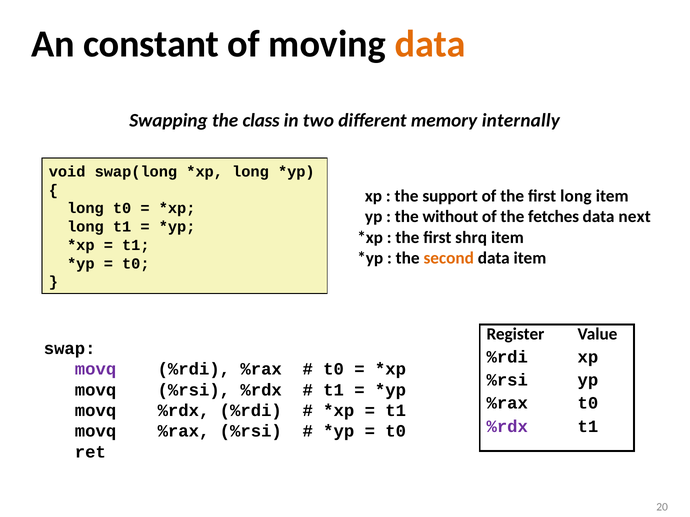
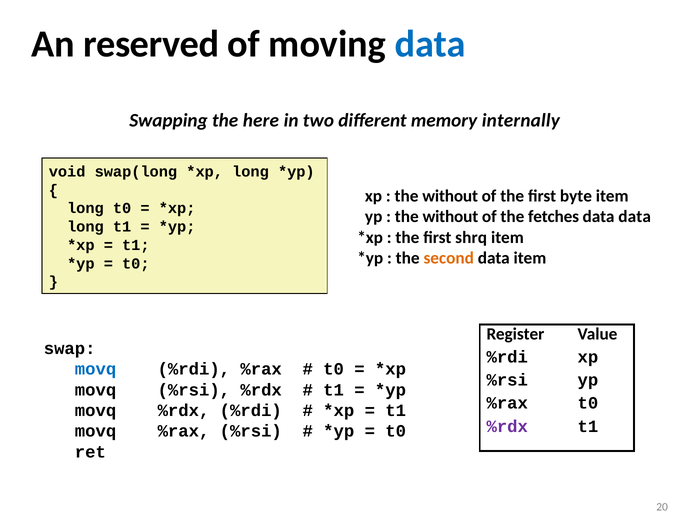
constant: constant -> reserved (151, 44)
data colour: orange -> blue (430, 44)
class: class -> here (261, 120)
support: support -> without (450, 196)
first long: long -> byte (576, 196)
data next: next -> data (635, 217)
movq colour: purple -> blue (96, 370)
